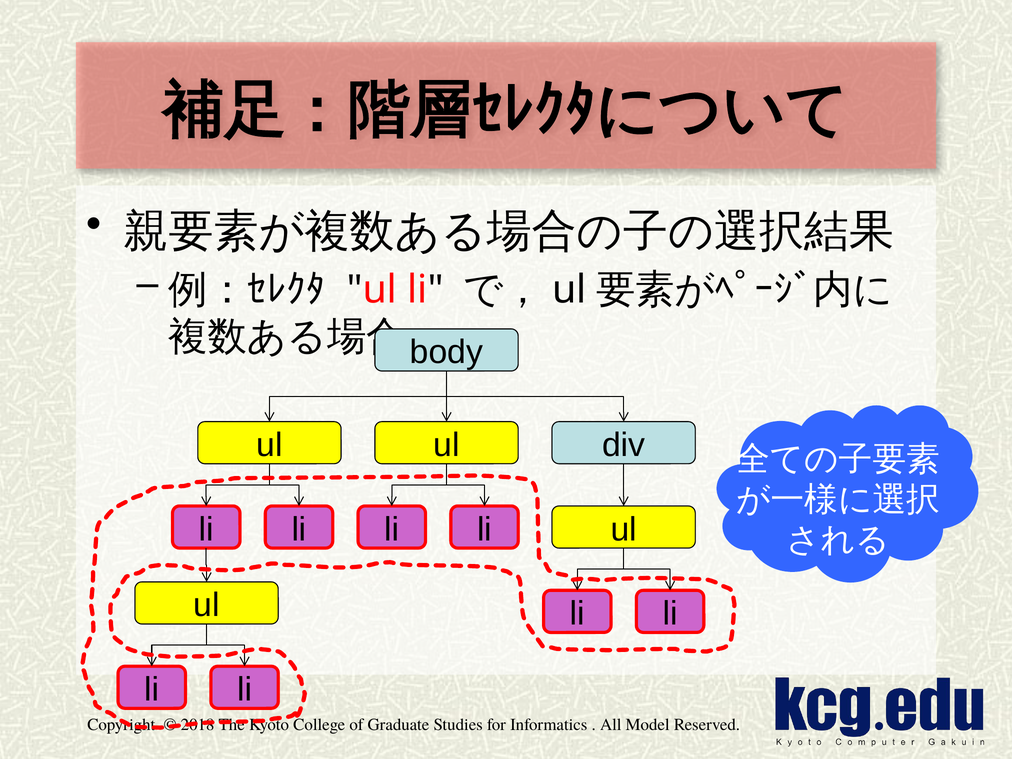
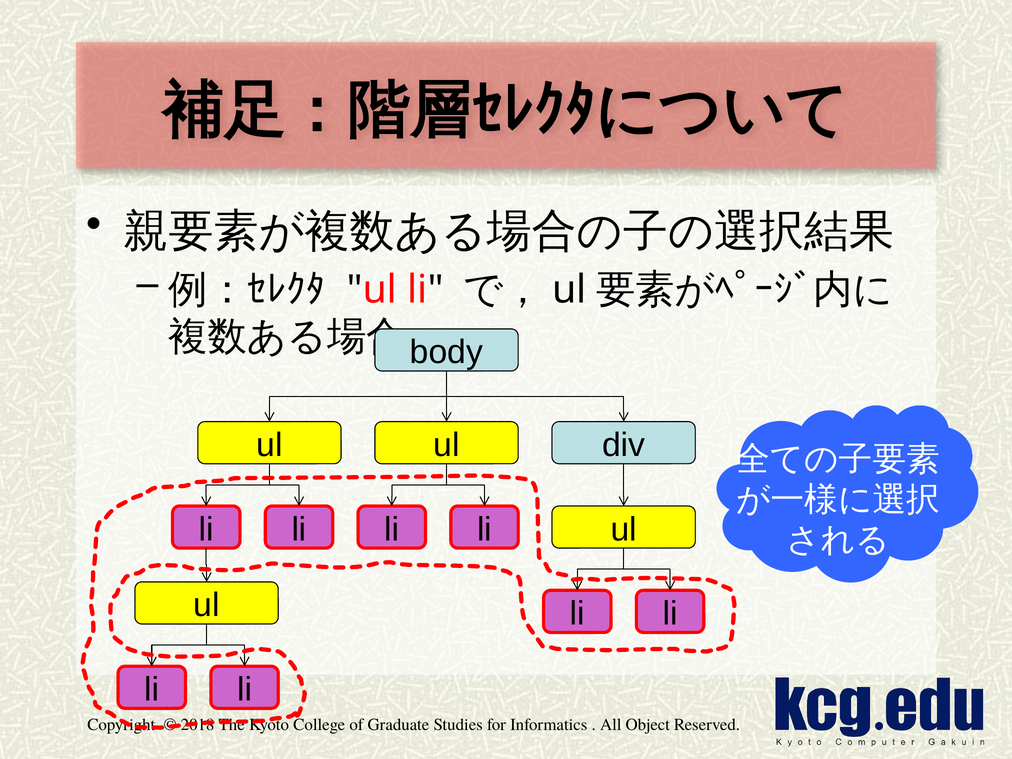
Model: Model -> Object (648, 725)
